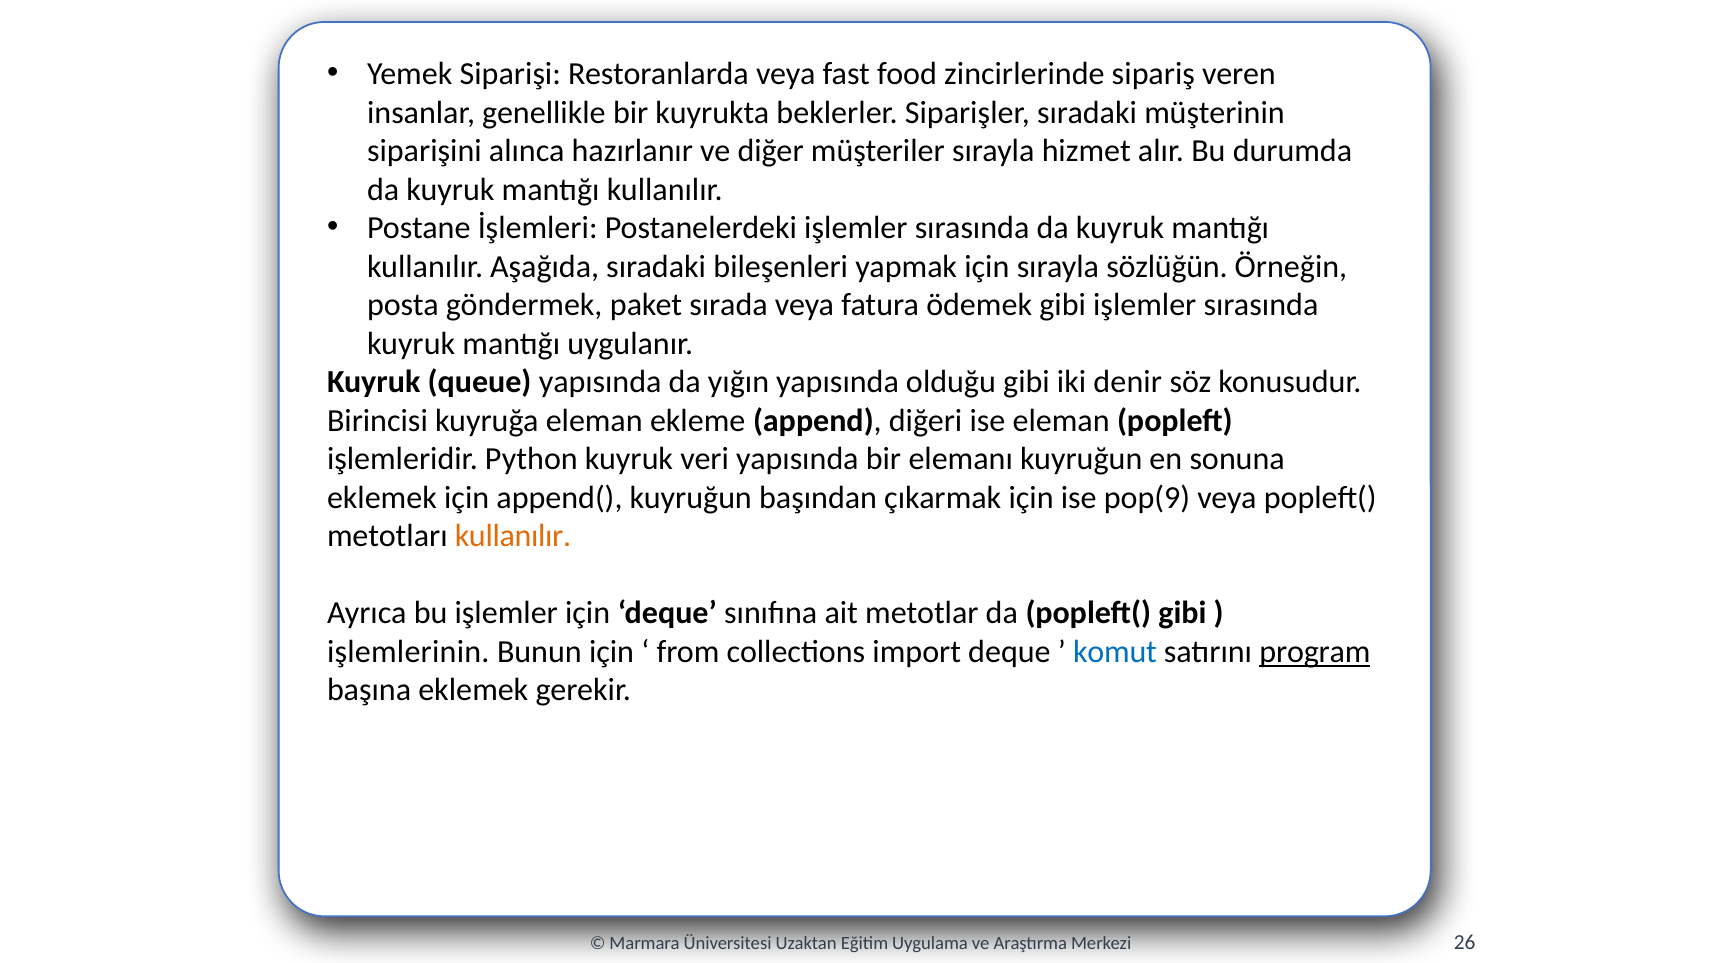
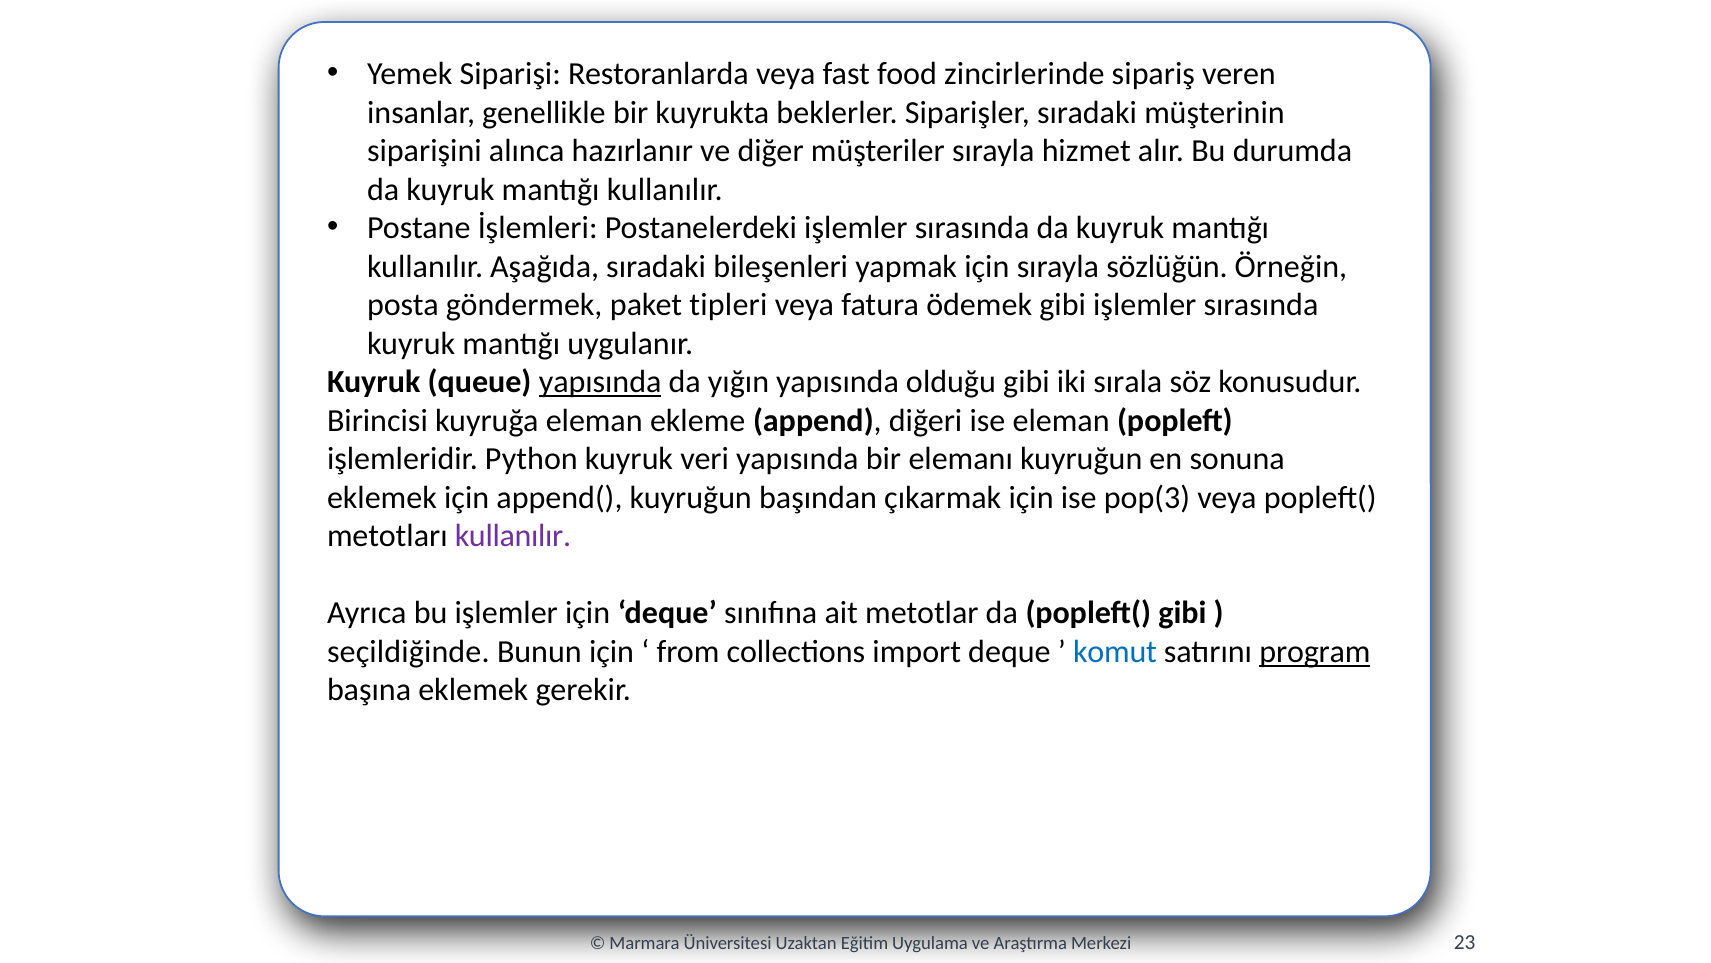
sırada: sırada -> tipleri (728, 305)
yapısında underline: none -> present (600, 382)
denir: denir -> sırala (1128, 382)
pop(9: pop(9 -> pop(3 (1147, 497)
kullanılır colour: orange -> purple (513, 536)
işlemlerinin: işlemlerinin -> seçildiğinde (408, 651)
26: 26 -> 23 (1465, 942)
